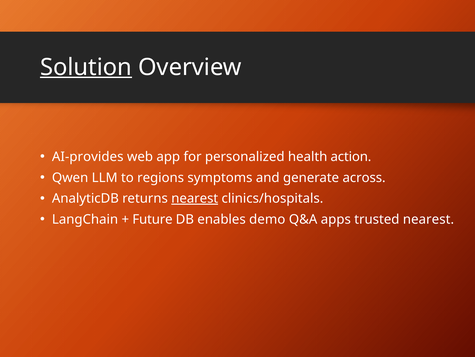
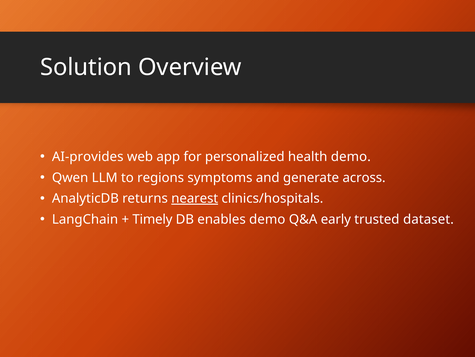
Solution underline: present -> none (86, 67)
health action: action -> demo (351, 156)
Future: Future -> Timely (152, 219)
apps: apps -> early (336, 219)
trusted nearest: nearest -> dataset (428, 219)
